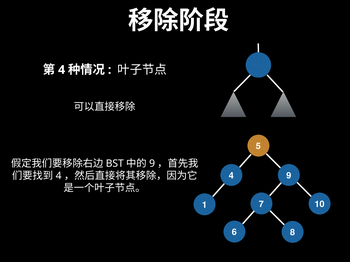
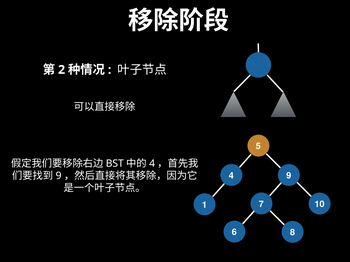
4: 4 -> 2 (62, 70)
9: 9 -> 4 (152, 164)
4: 4 -> 9 (59, 176)
